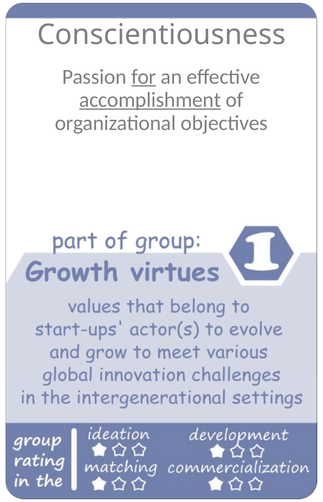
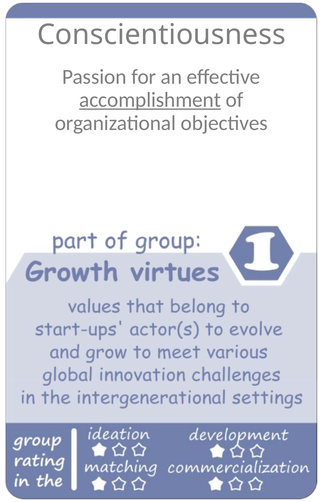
for underline: present -> none (144, 77)
